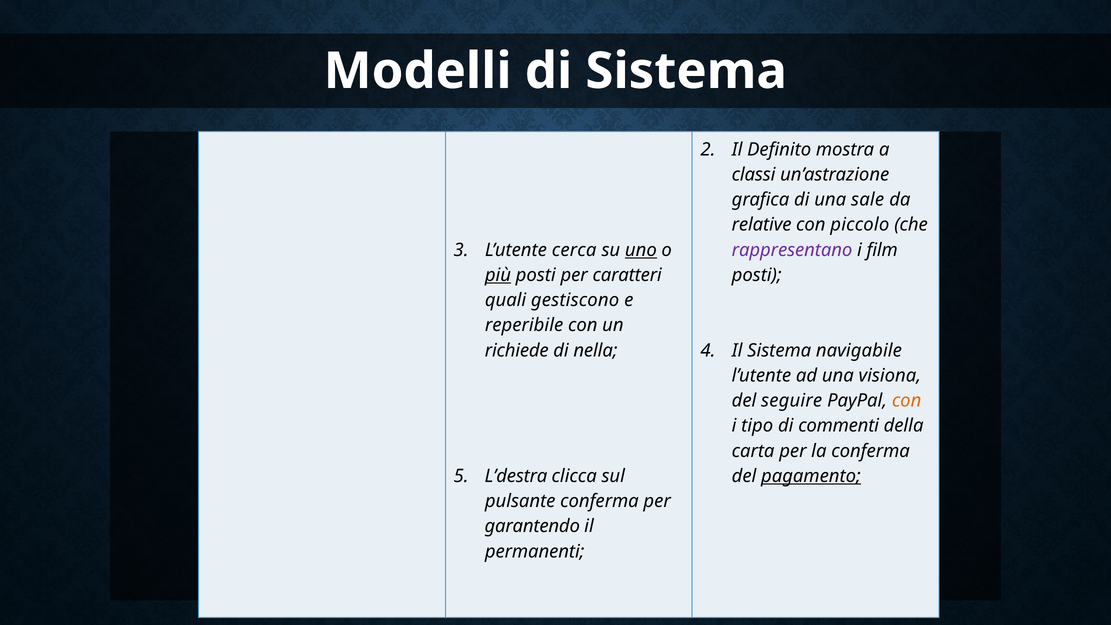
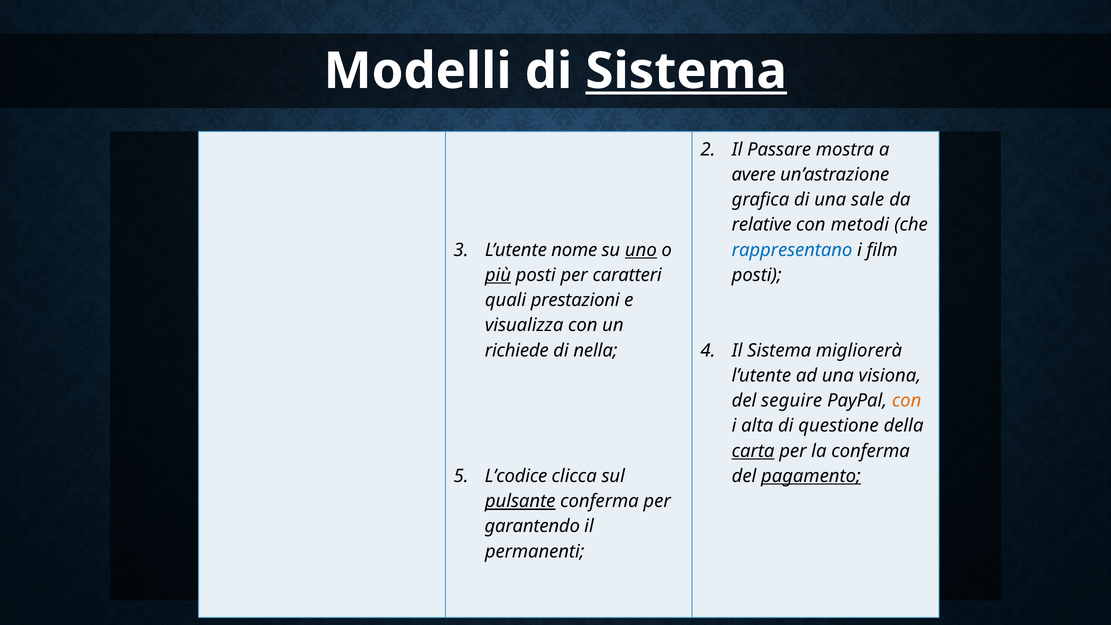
Sistema underline: none -> present (686, 71)
Definito: Definito -> Passare (779, 149)
classi: classi -> avere (754, 175)
piccolo: piccolo -> metodi (860, 225)
cerca: cerca -> nome (574, 250)
rappresentano colour: purple -> blue (792, 250)
gestiscono: gestiscono -> prestazioni (575, 300)
reperibile: reperibile -> visualizza (524, 325)
navigabile: navigabile -> migliorerà (859, 350)
tipo: tipo -> alta (757, 426)
commenti: commenti -> questione (839, 426)
carta underline: none -> present (753, 451)
L’destra: L’destra -> L’codice (516, 476)
pulsante underline: none -> present (520, 501)
